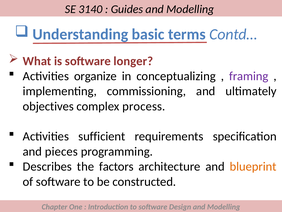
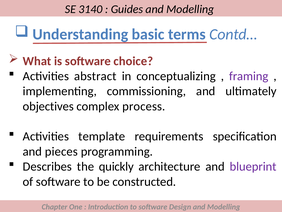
longer: longer -> choice (133, 61)
organize: organize -> abstract (95, 76)
sufficient: sufficient -> template (102, 136)
factors: factors -> quickly (116, 166)
blueprint colour: orange -> purple (253, 166)
